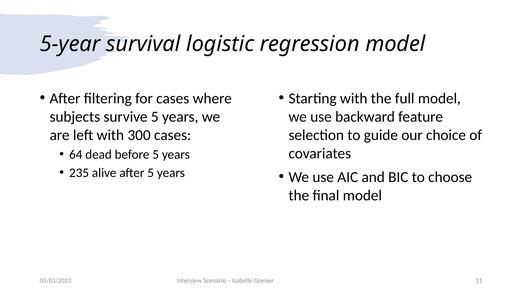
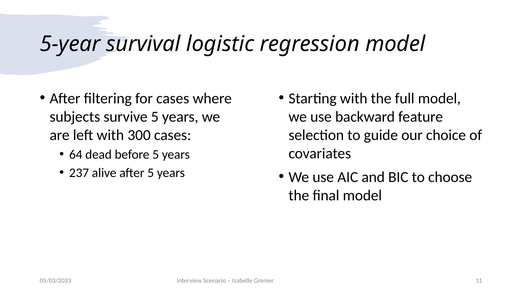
235: 235 -> 237 (79, 173)
